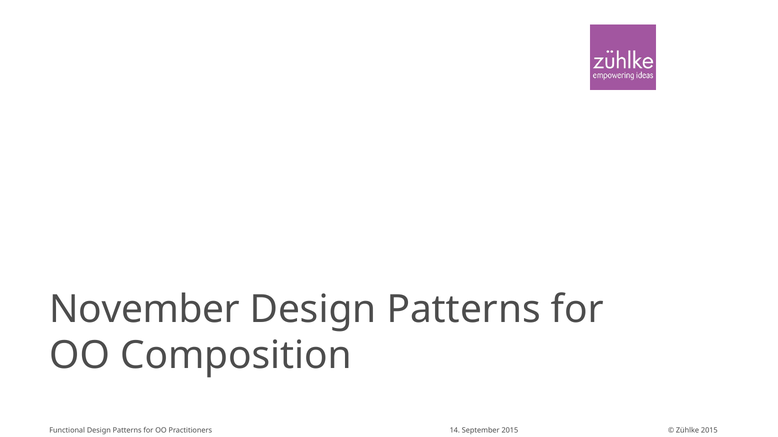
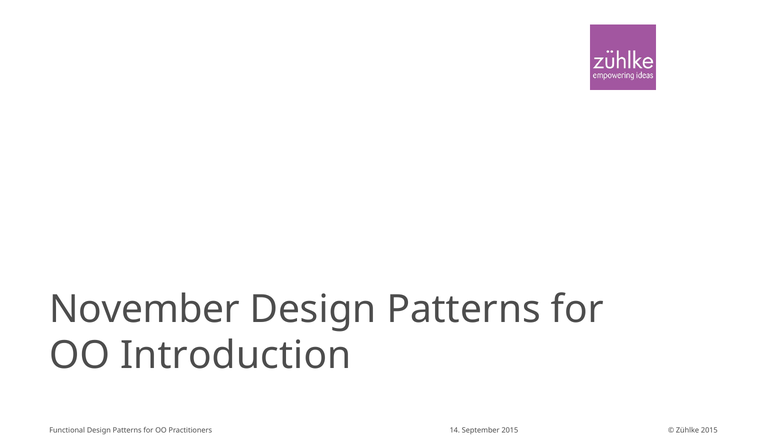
Composition: Composition -> Introduction (236, 356)
